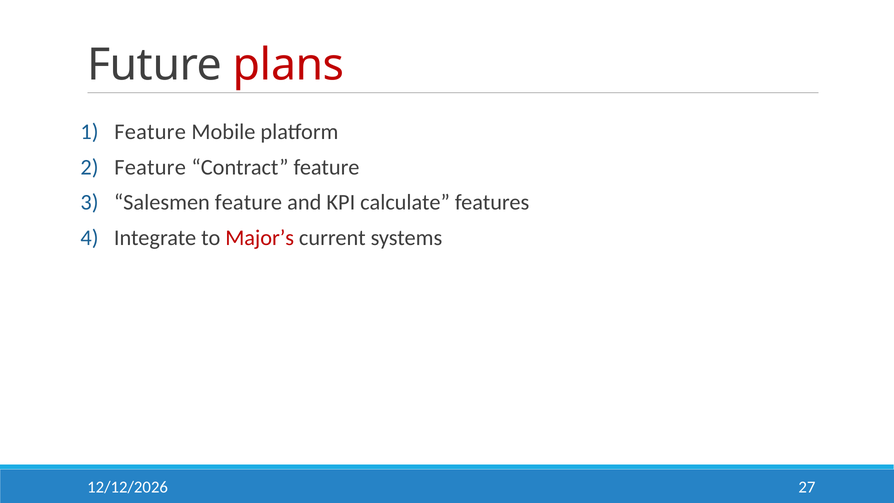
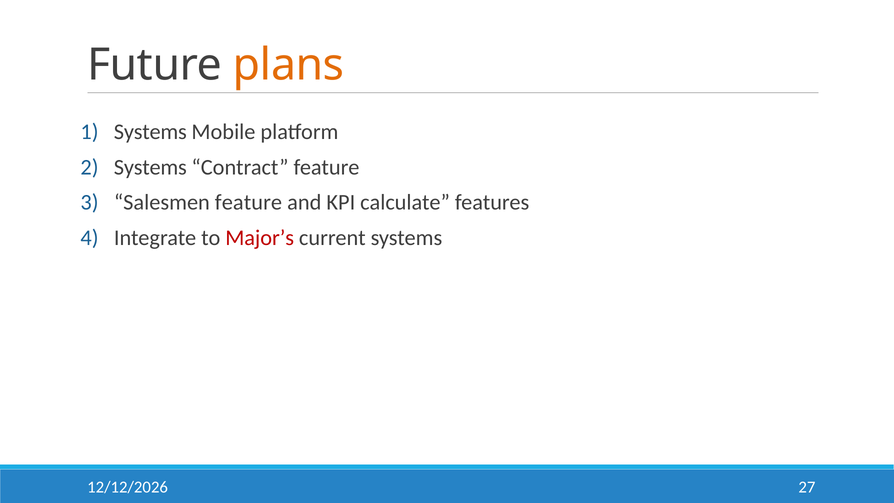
plans colour: red -> orange (289, 65)
Feature: Feature -> Systems (150, 132)
Feature: Feature -> Systems (150, 167)
